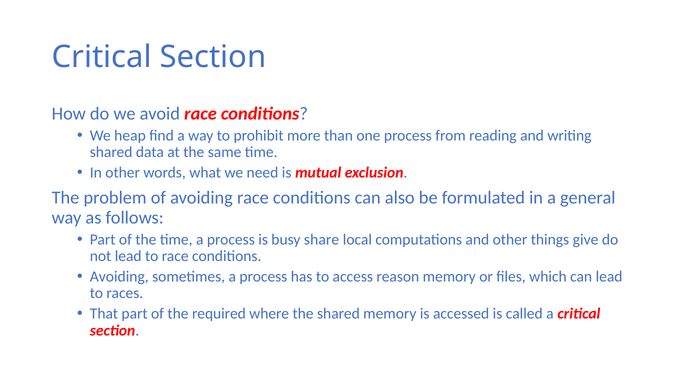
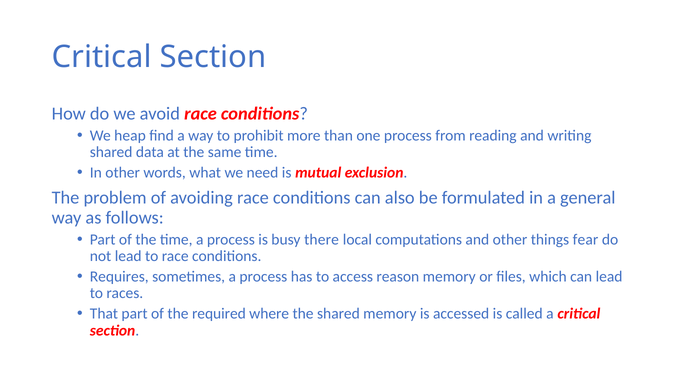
share: share -> there (322, 240)
give: give -> fear (586, 240)
Avoiding: Avoiding -> Requires (119, 277)
